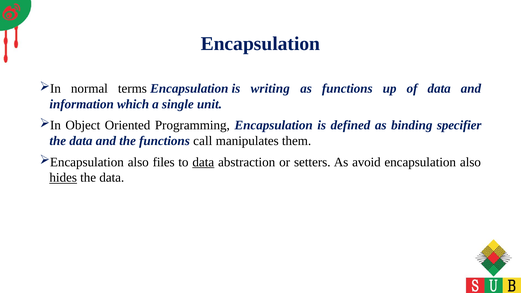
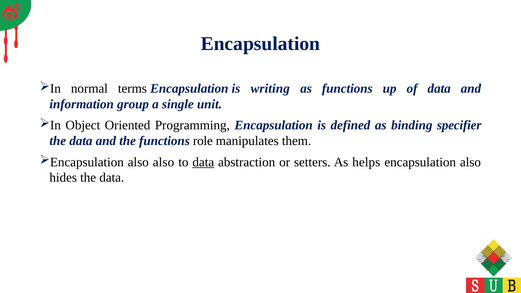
which: which -> group (133, 104)
call: call -> role (203, 141)
also files: files -> also (164, 162)
avoid: avoid -> helps (366, 162)
hides underline: present -> none (63, 178)
